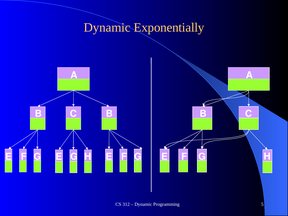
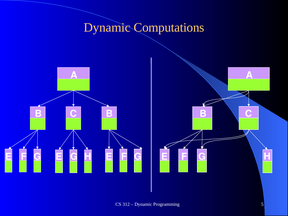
Exponentially: Exponentially -> Computations (169, 28)
